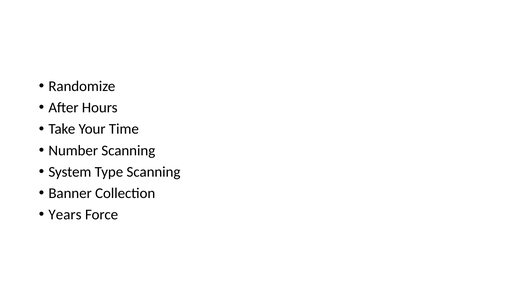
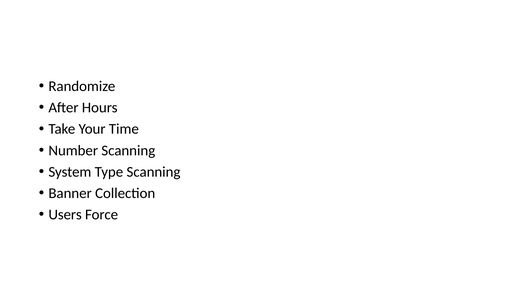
Years: Years -> Users (65, 215)
